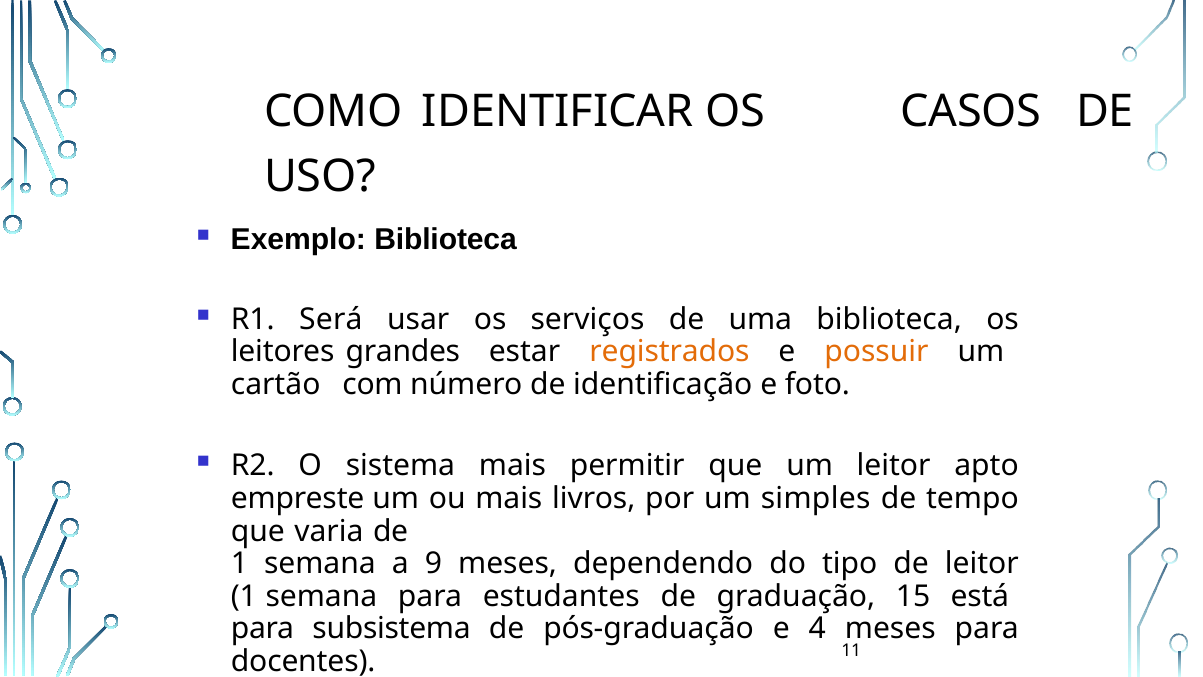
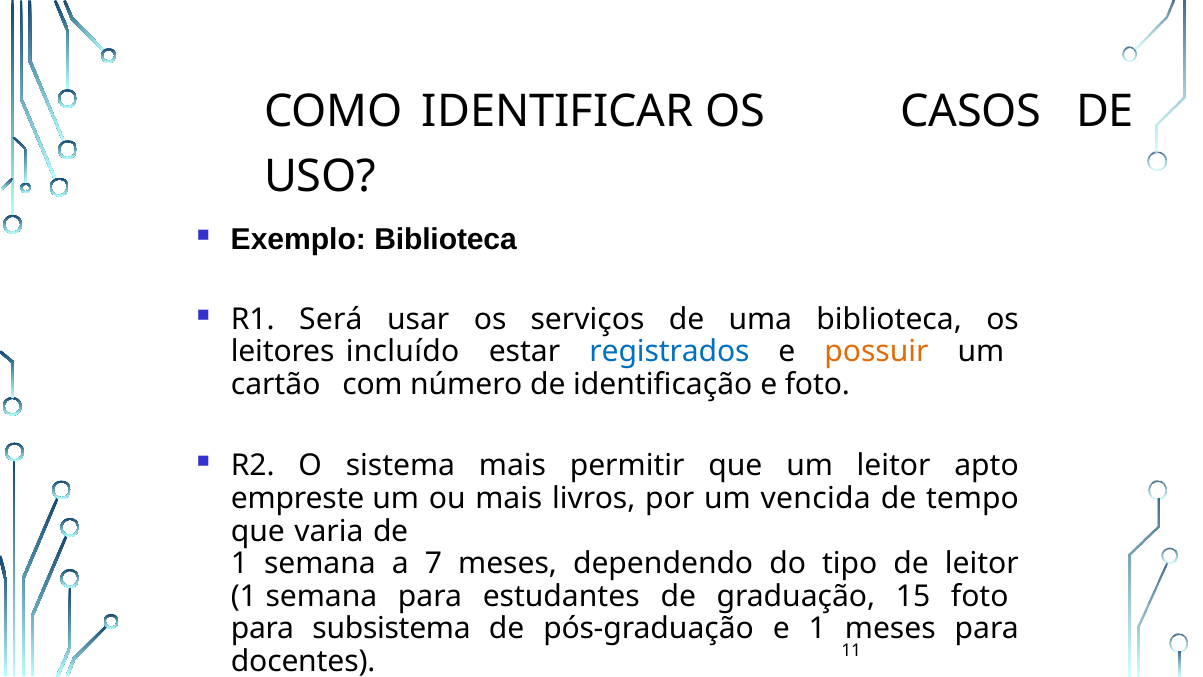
grandes: grandes -> incluído (403, 352)
registrados colour: orange -> blue (669, 352)
simples: simples -> vencida (816, 498)
9: 9 -> 7 (434, 563)
15 está: está -> foto (980, 596)
e 4: 4 -> 1 (817, 629)
